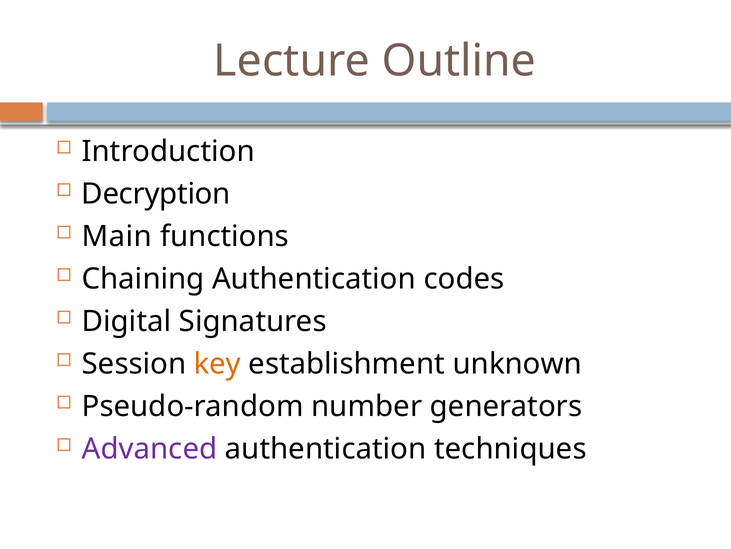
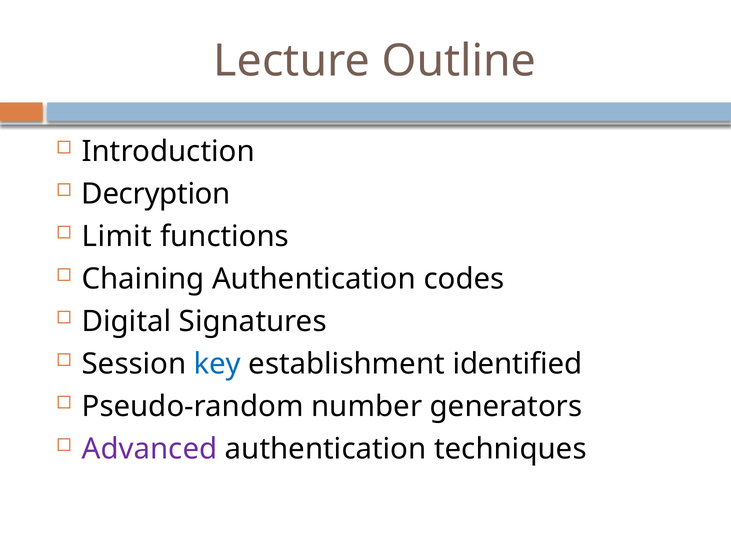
Main: Main -> Limit (117, 236)
key colour: orange -> blue (217, 363)
unknown: unknown -> identified (517, 363)
